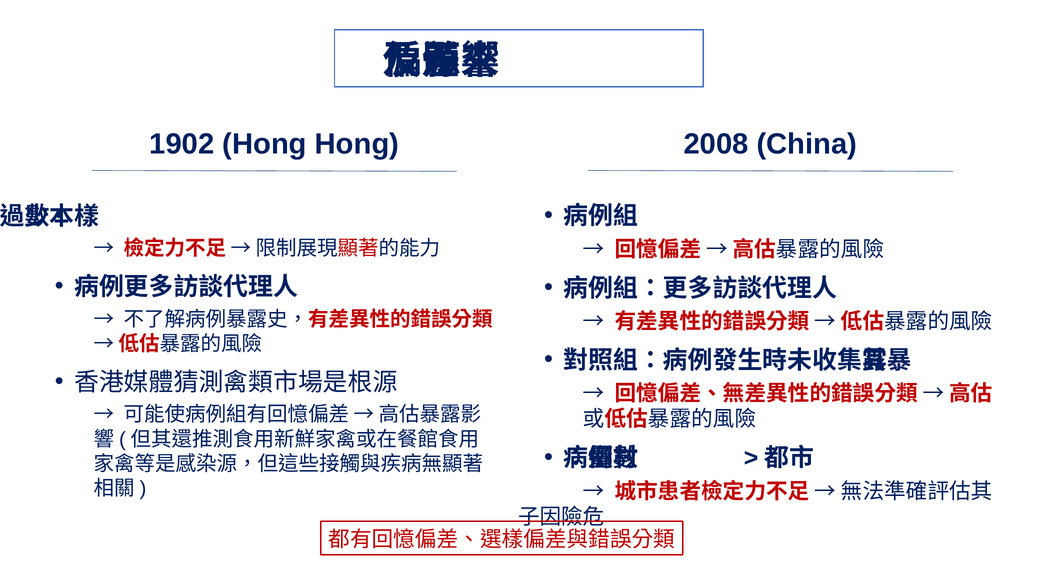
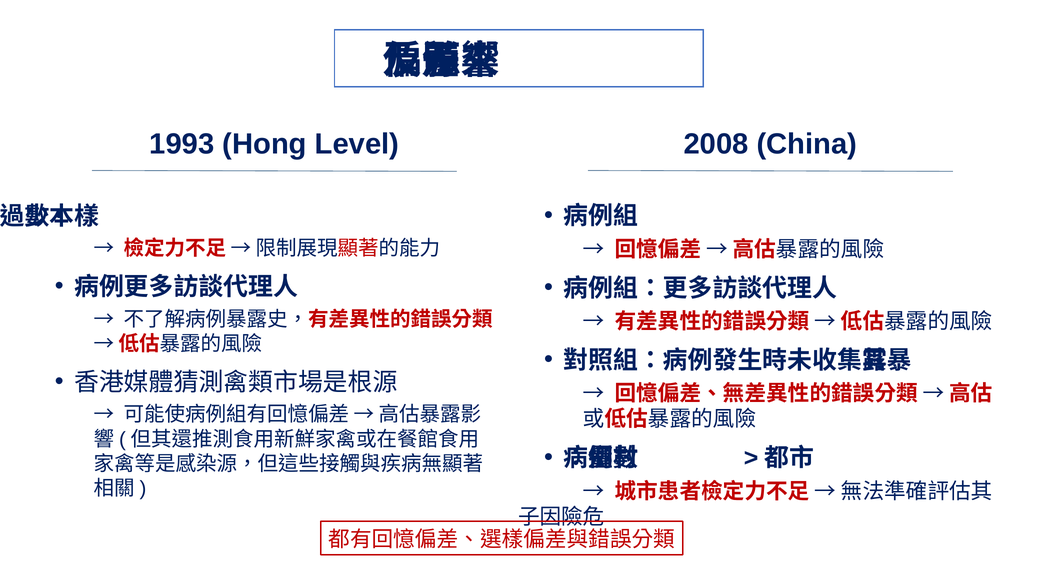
1902: 1902 -> 1993 (182, 144)
Hong Hong: Hong -> Level (357, 144)
